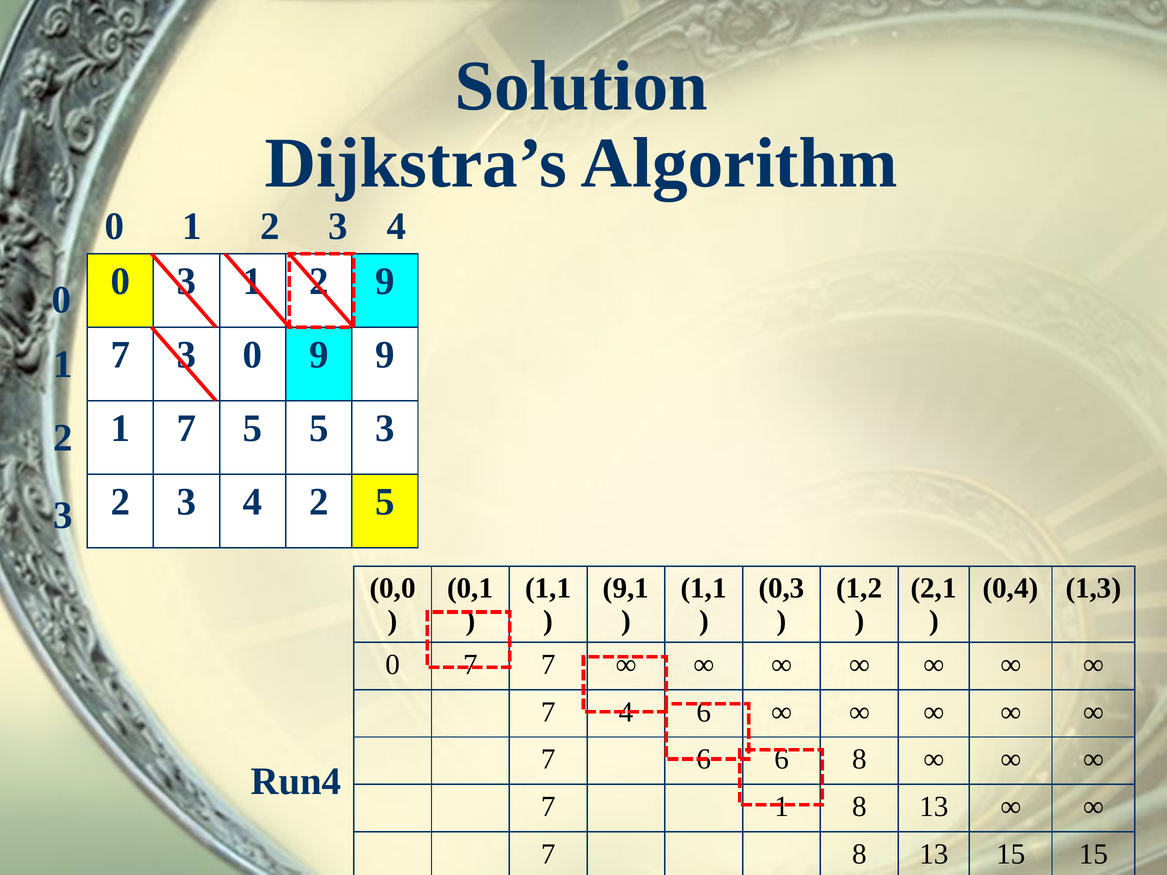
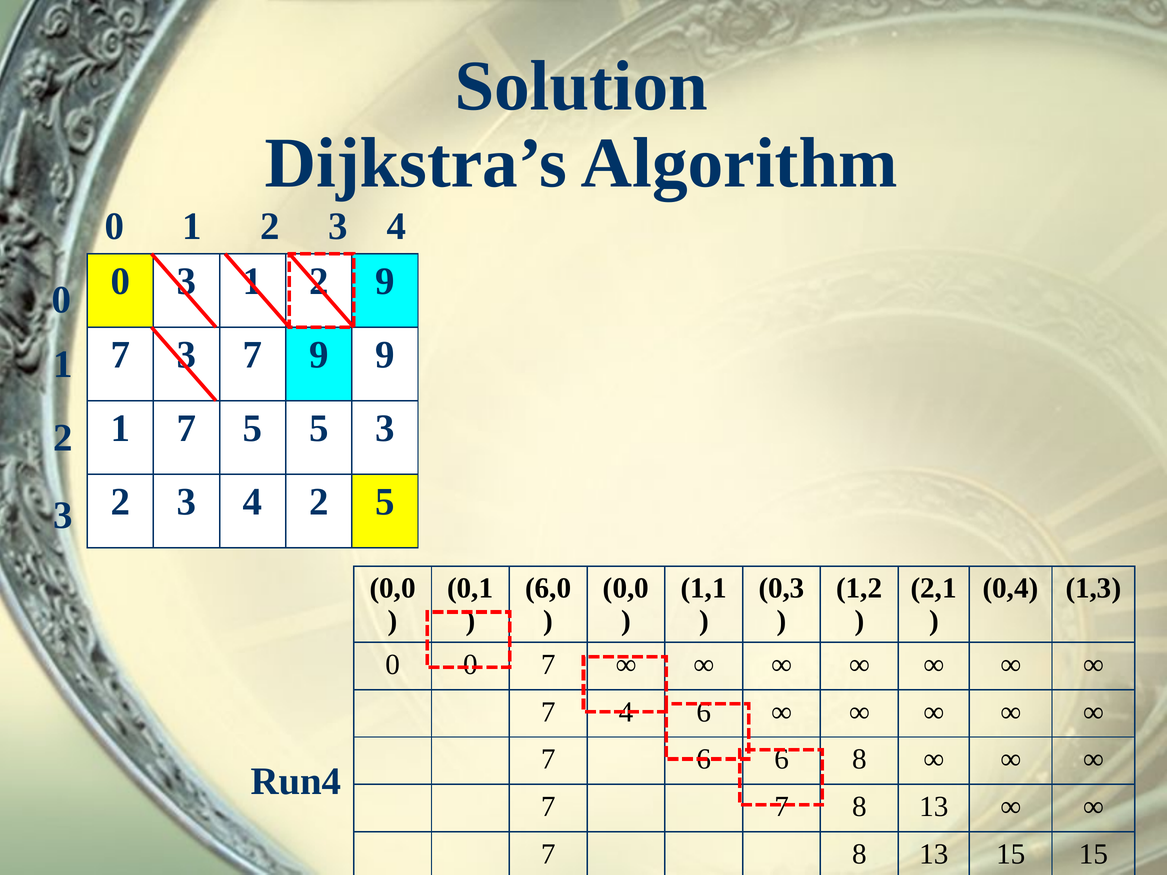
3 0: 0 -> 7 (253, 355)
1,1: 1,1 -> 6,0 (548, 589)
9,1: 9,1 -> 0,0 (626, 589)
0 7: 7 -> 0 (470, 665)
7 1: 1 -> 7 (782, 807)
